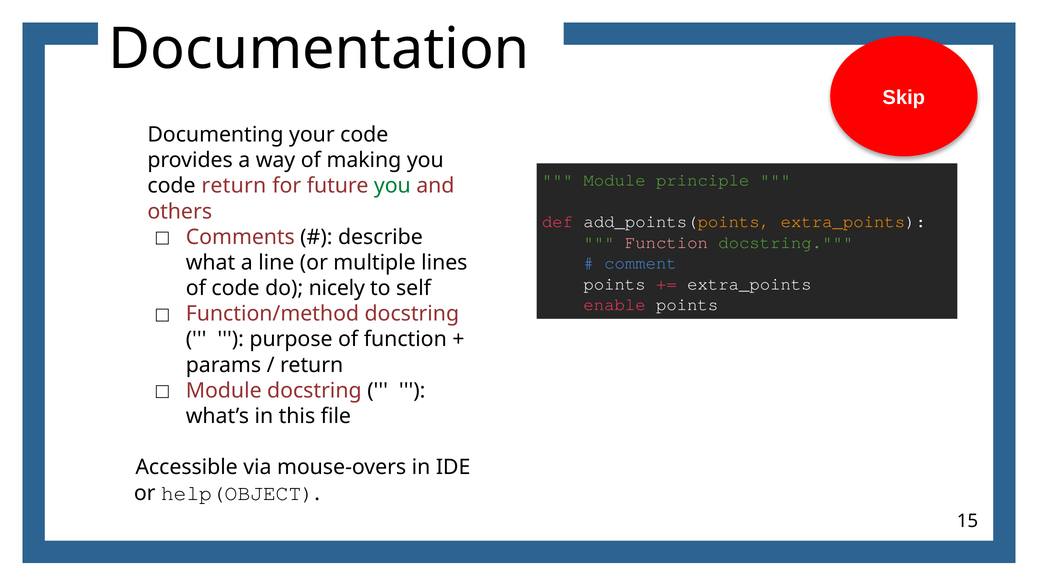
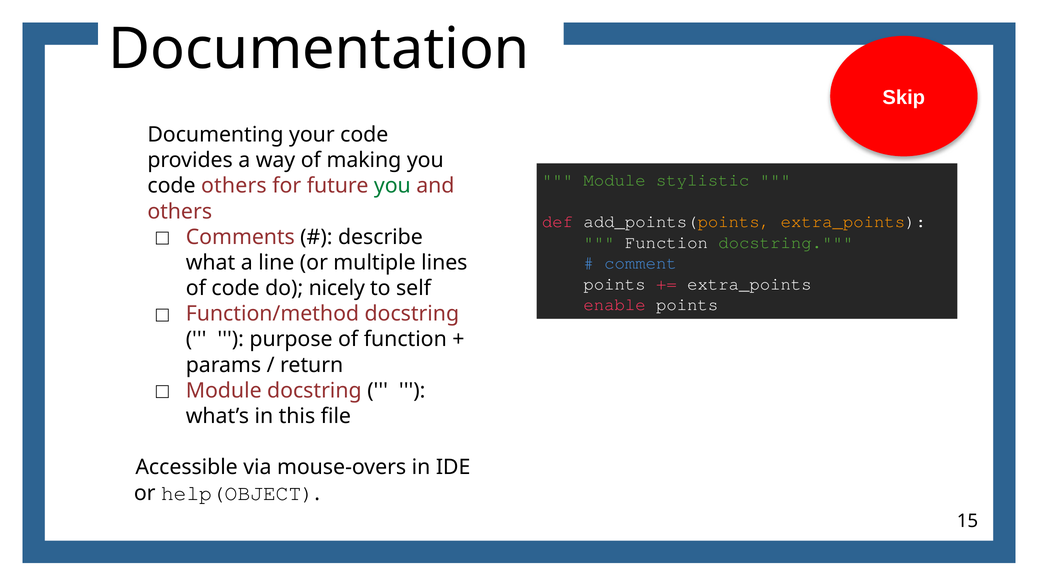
principle: principle -> stylistic (703, 180)
code return: return -> others (234, 186)
Function colour: pink -> white (666, 242)
